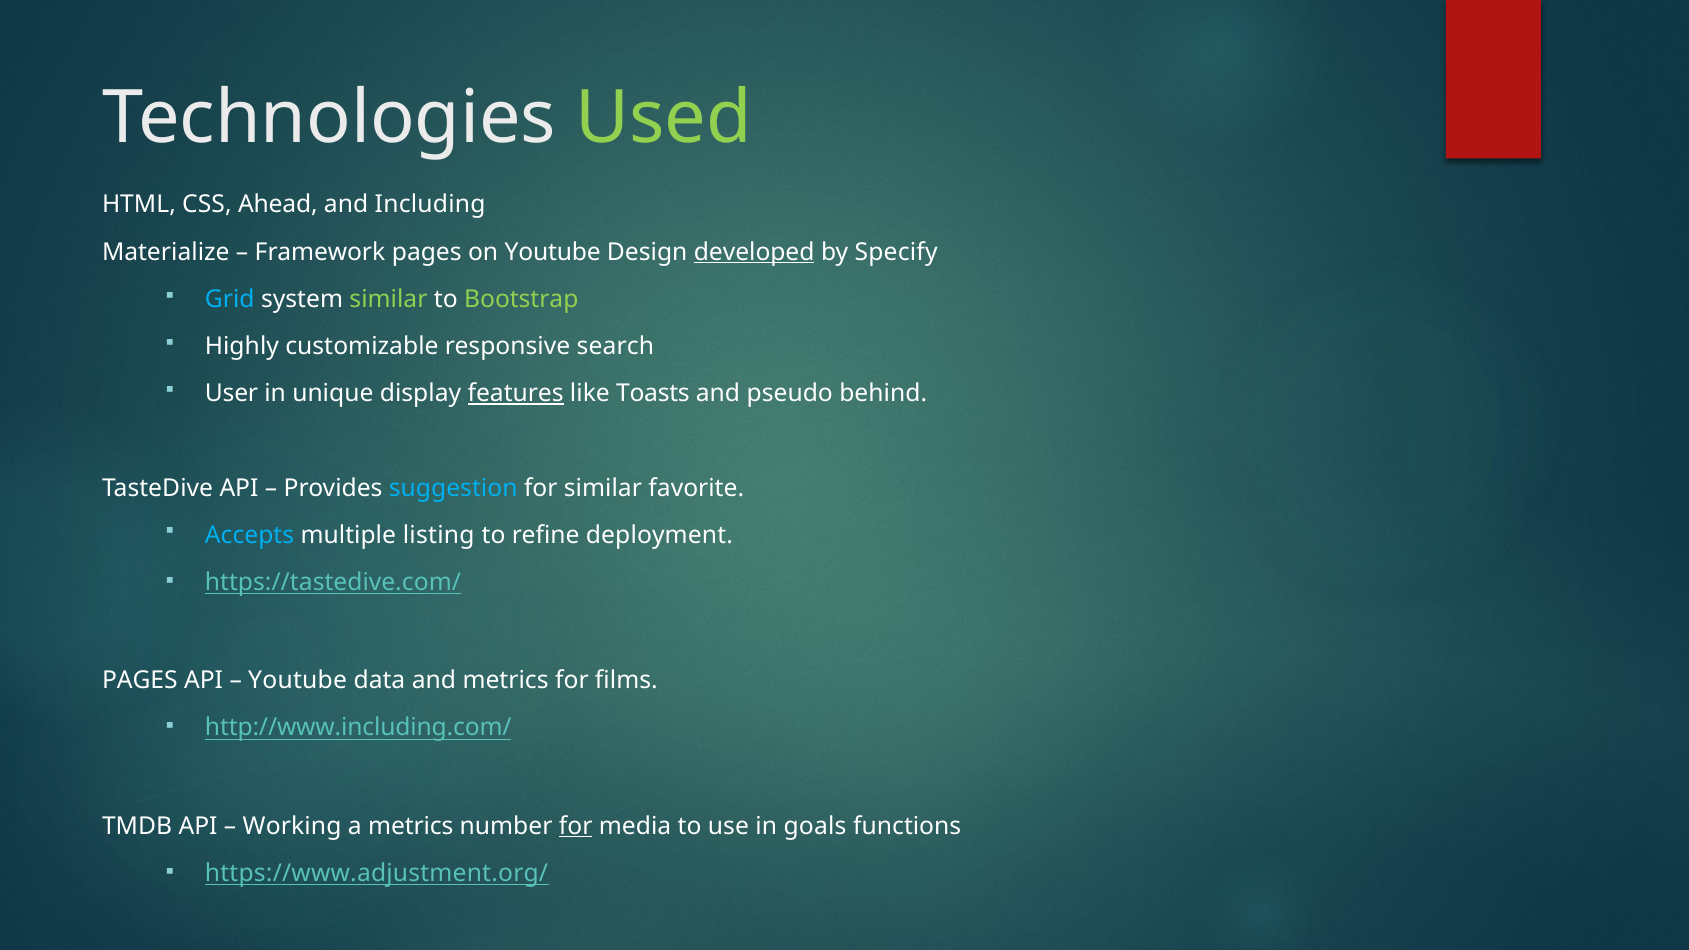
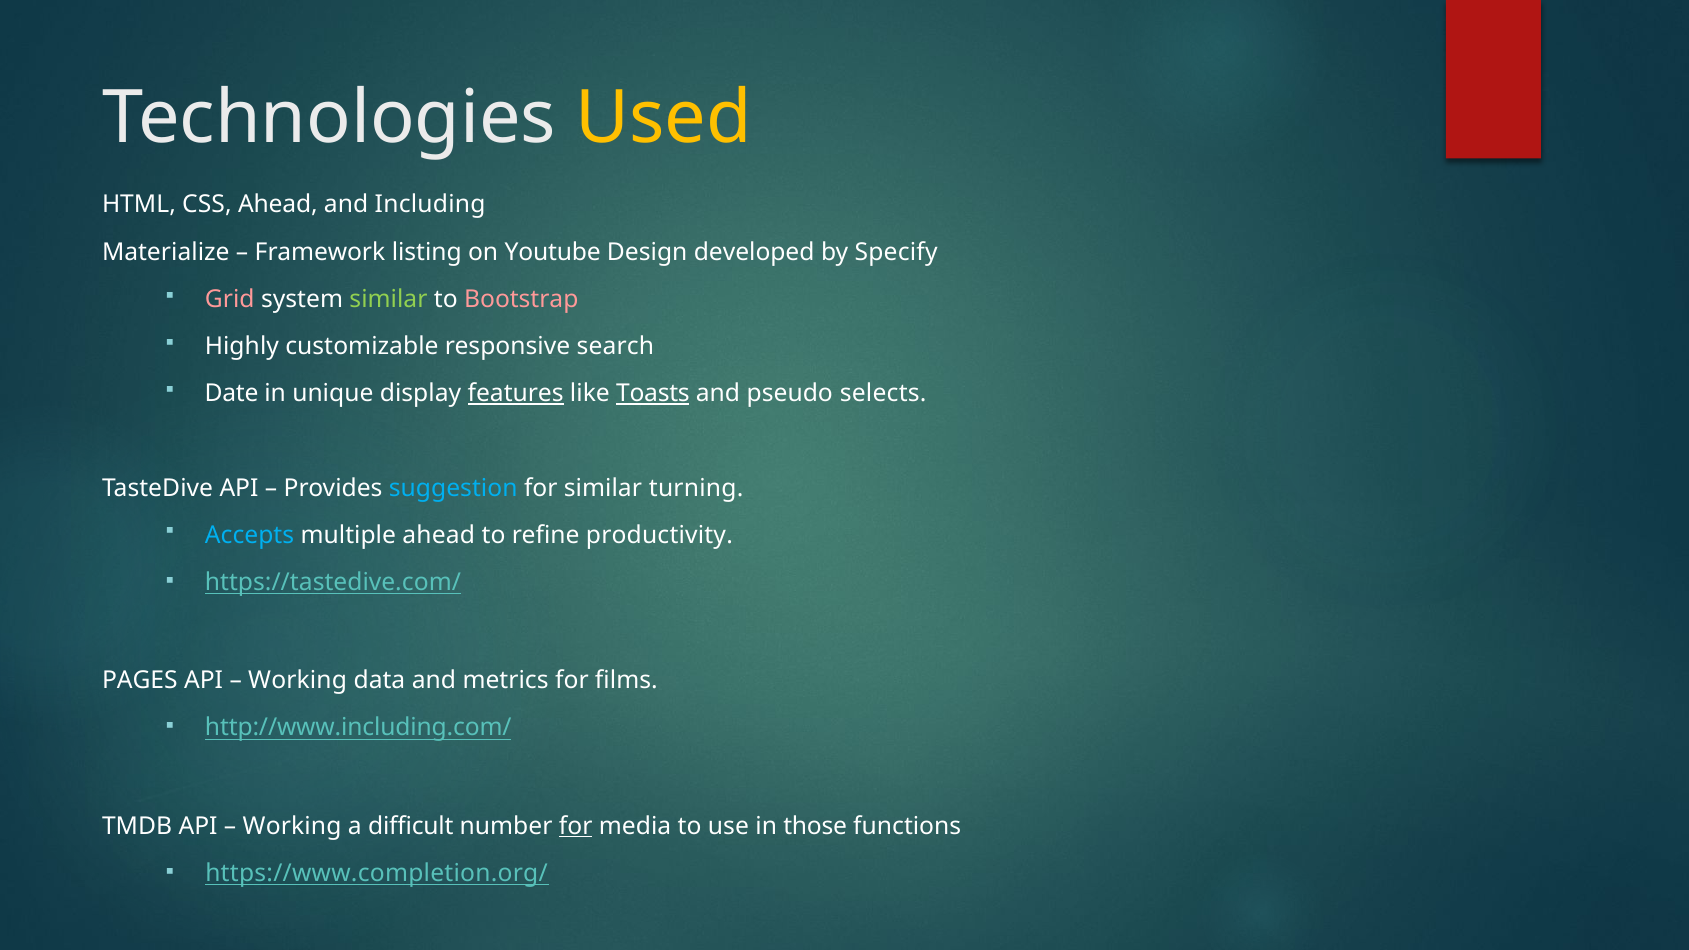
Used colour: light green -> yellow (664, 119)
Framework pages: pages -> listing (427, 252)
developed underline: present -> none (754, 252)
Grid colour: light blue -> pink (230, 299)
Bootstrap colour: light green -> pink (521, 299)
User: User -> Date (232, 394)
Toasts underline: none -> present (653, 394)
behind: behind -> selects (883, 394)
favorite: favorite -> turning (696, 488)
multiple listing: listing -> ahead (439, 535)
deployment: deployment -> productivity (659, 535)
Youtube: Youtube -> Working (298, 681)
a metrics: metrics -> difficult (411, 826)
goals: goals -> those (815, 826)
https://www.adjustment.org/: https://www.adjustment.org/ -> https://www.completion.org/ (377, 873)
